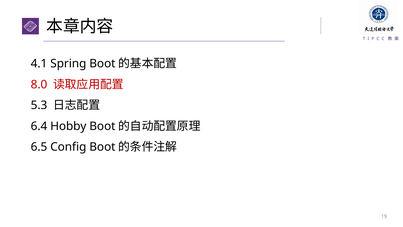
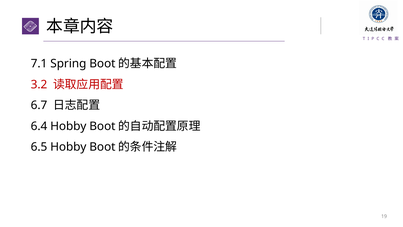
4.1: 4.1 -> 7.1 (39, 64)
8.0: 8.0 -> 3.2 (39, 84)
5.3: 5.3 -> 6.7 (39, 105)
6.5 Config: Config -> Hobby (68, 147)
